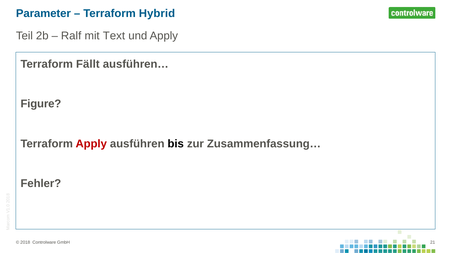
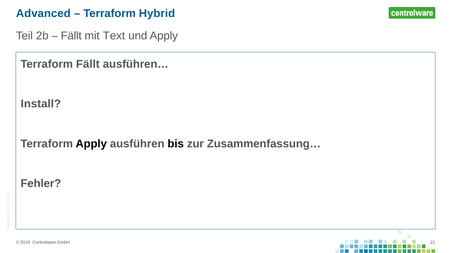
Parameter: Parameter -> Advanced (43, 14)
Ralf: Ralf -> Fällt (71, 36)
Figure: Figure -> Install (41, 104)
Apply colour: red -> black (91, 144)
